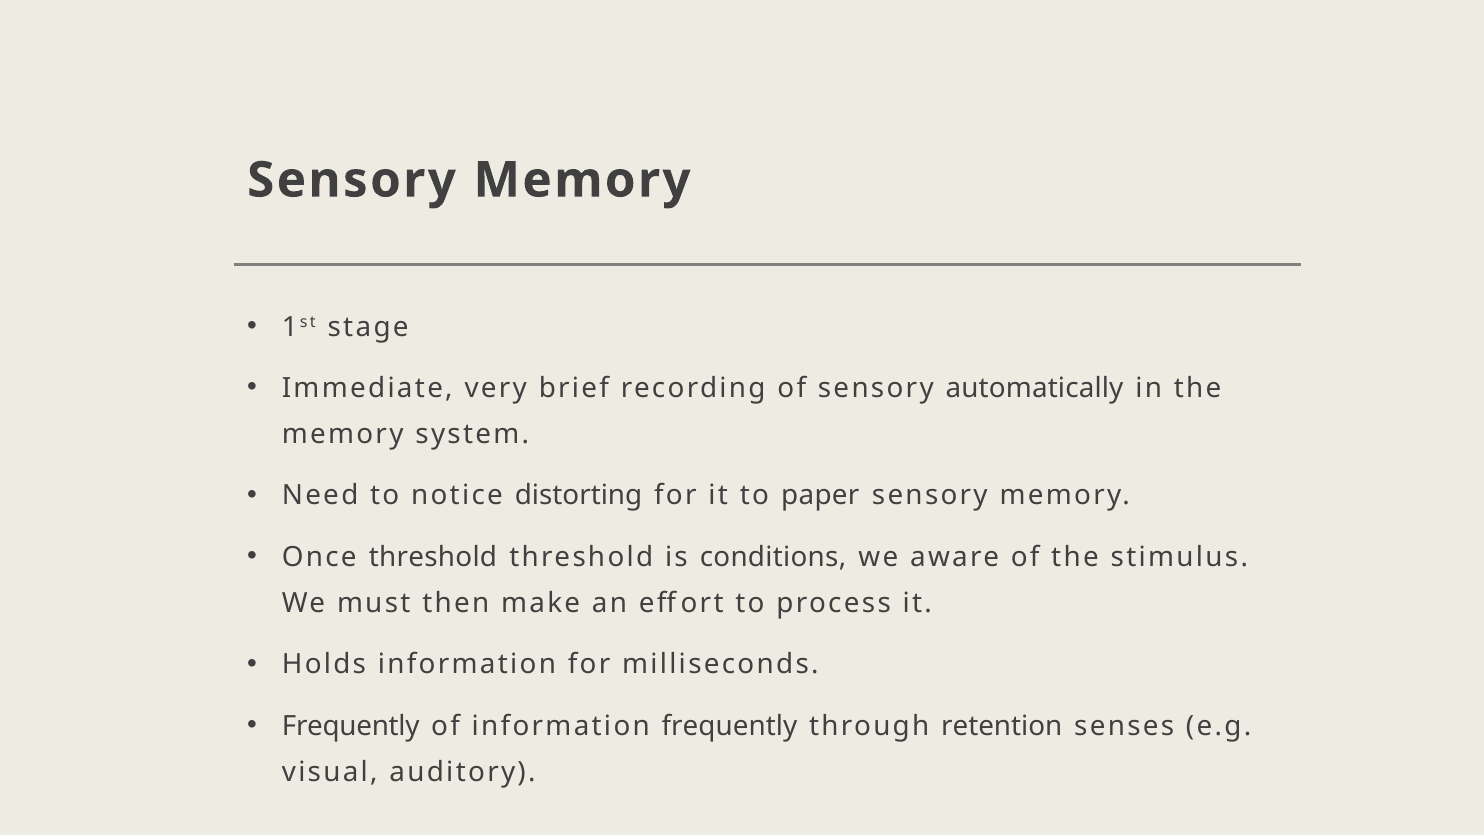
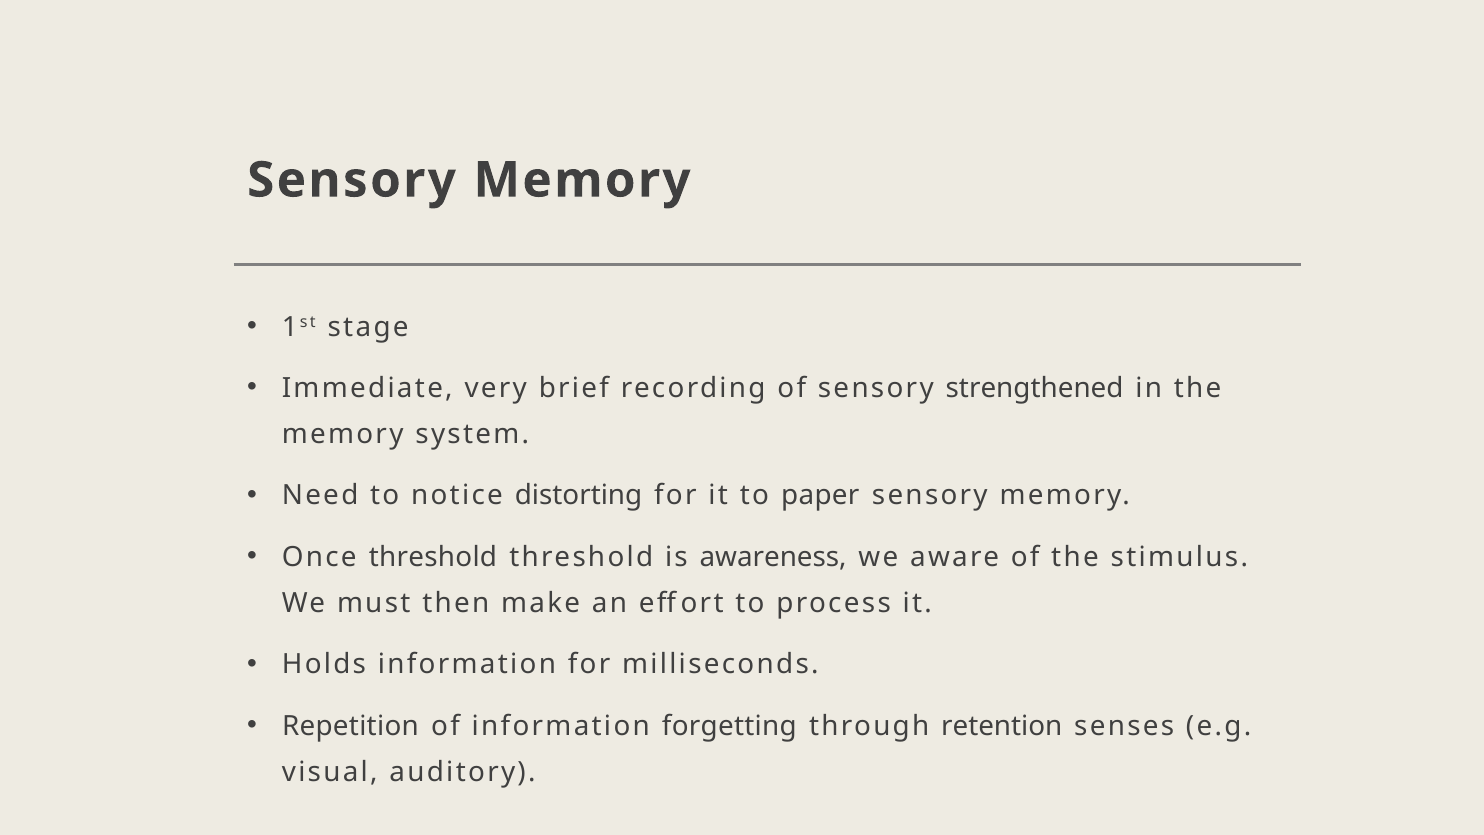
automatically: automatically -> strengthened (1035, 388)
conditions: conditions -> awareness (773, 557)
Frequently: Frequently -> Repetition (350, 726)
information frequently: frequently -> forgetting (729, 726)
